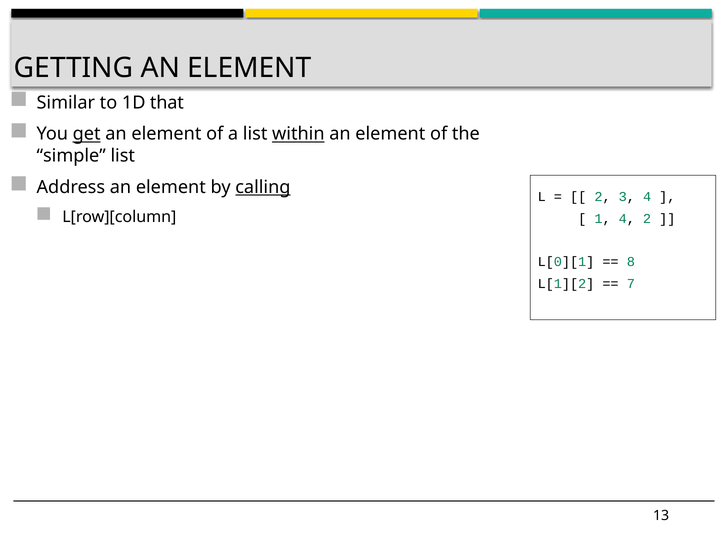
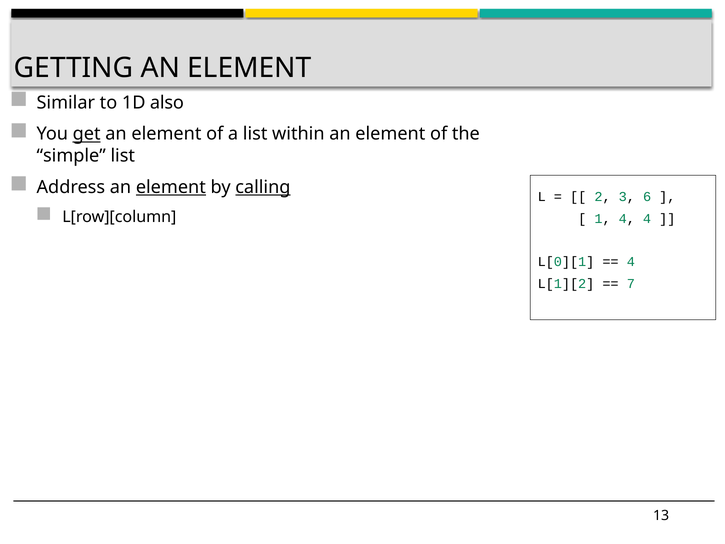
that: that -> also (167, 103)
within underline: present -> none (298, 134)
element underline: none -> present (171, 187)
3 4: 4 -> 6 (647, 197)
4 2: 2 -> 4 (647, 219)
8: 8 -> 4 (631, 262)
